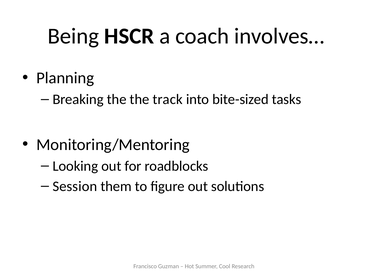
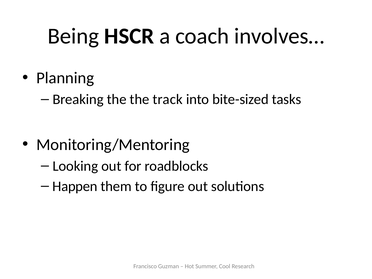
Session: Session -> Happen (75, 186)
